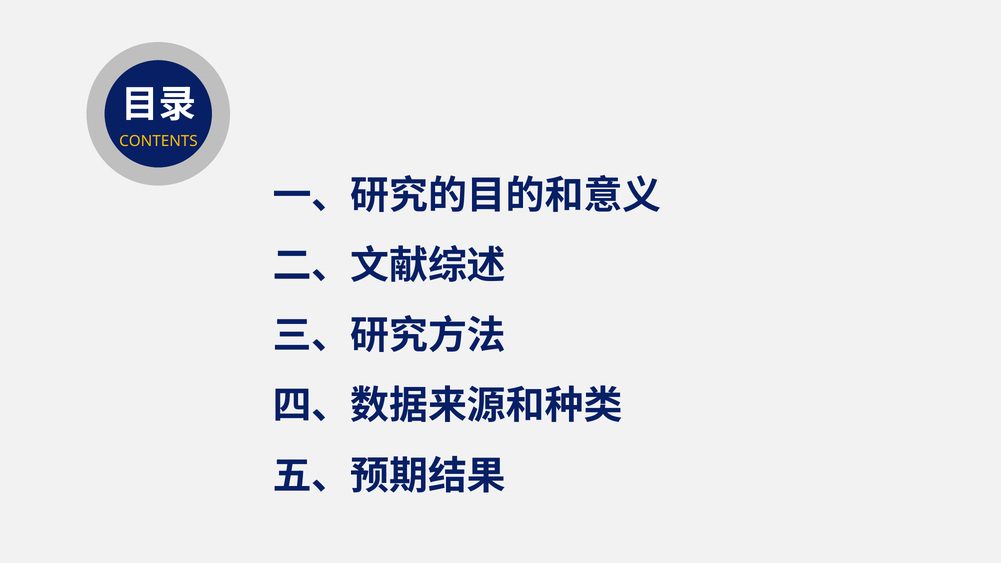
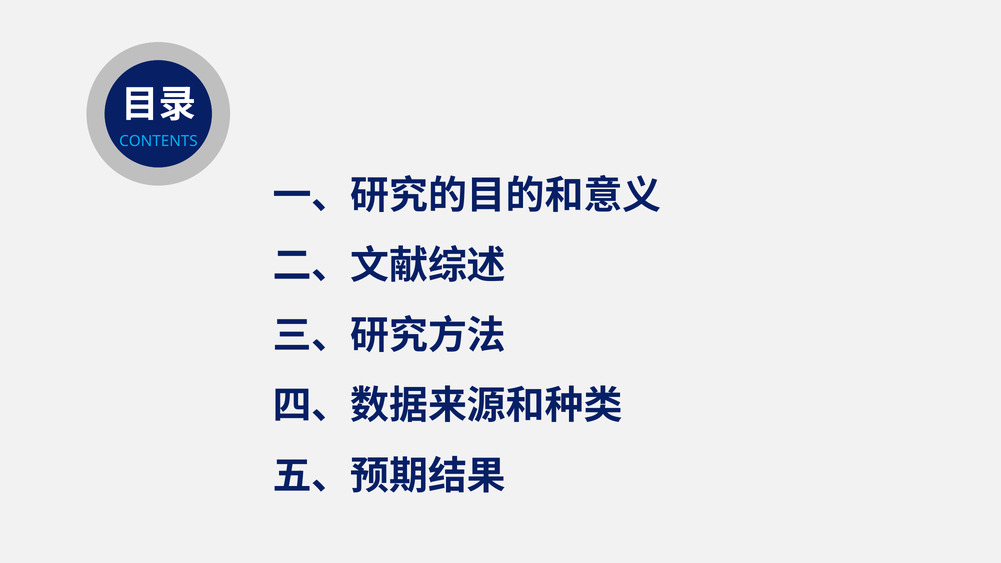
CONTENTS colour: yellow -> light blue (158, 141)
